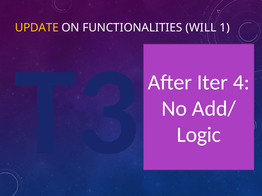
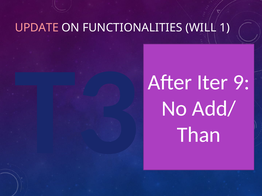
UPDATE colour: yellow -> pink (37, 28)
4: 4 -> 9 (241, 83)
Logic: Logic -> Than (199, 135)
